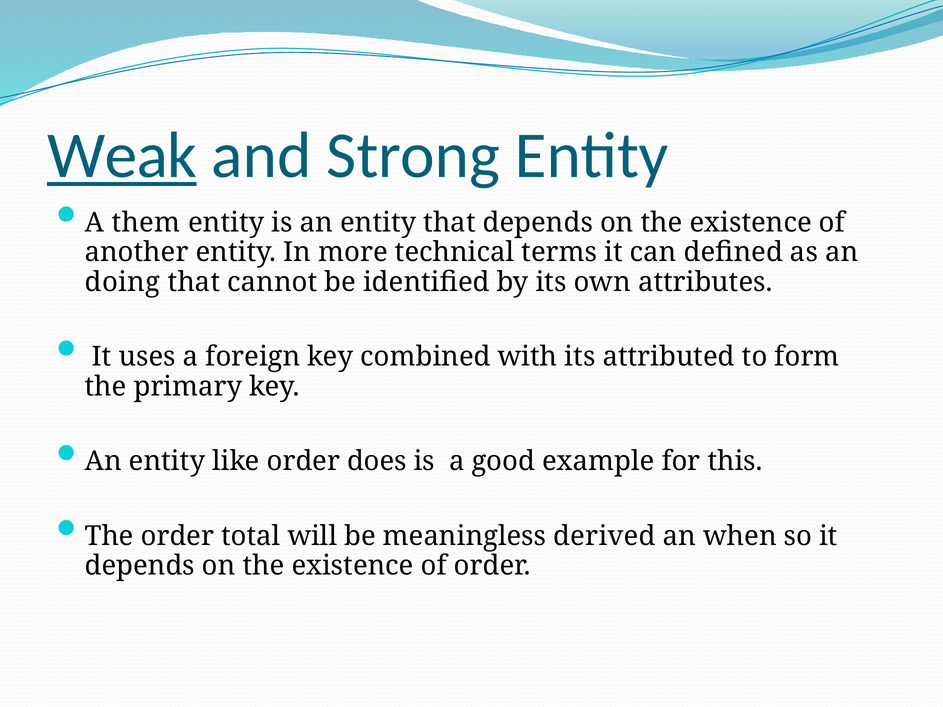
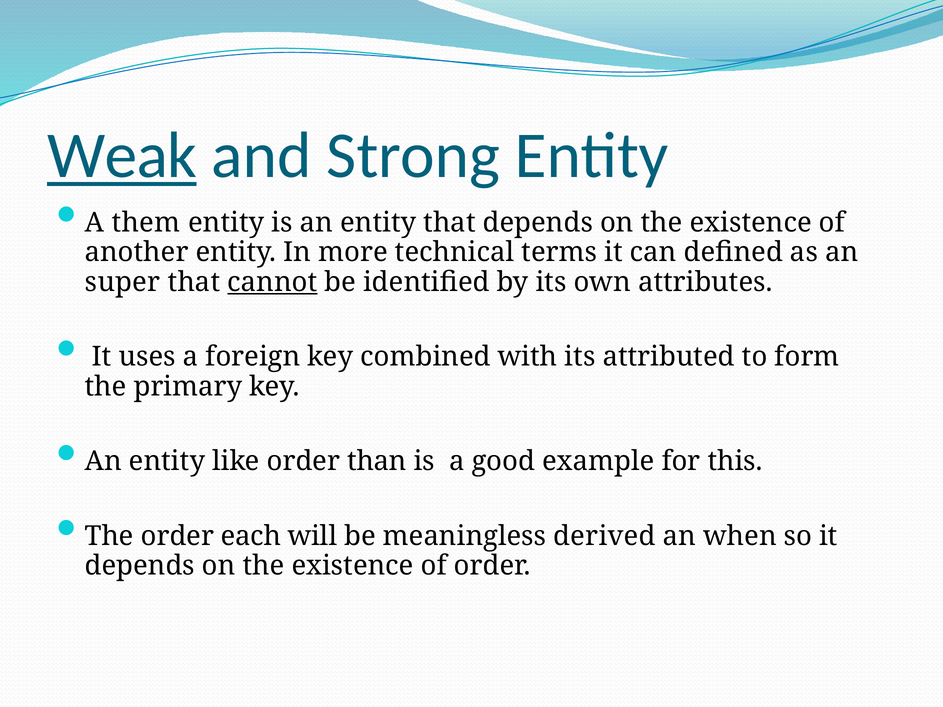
doing: doing -> super (123, 282)
cannot underline: none -> present (272, 282)
does: does -> than (377, 462)
total: total -> each (251, 536)
